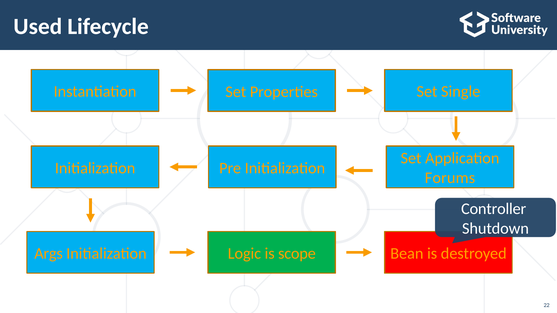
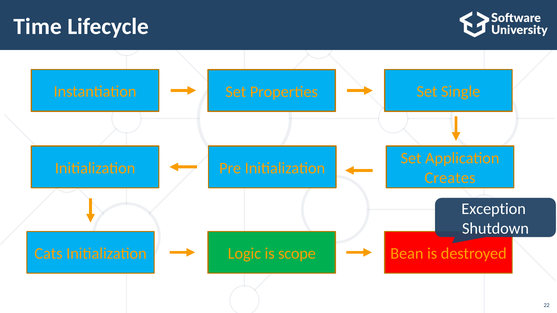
Used: Used -> Time (38, 26)
Forums: Forums -> Creates (450, 178)
Controller: Controller -> Exception (494, 209)
Args: Args -> Cats (48, 254)
